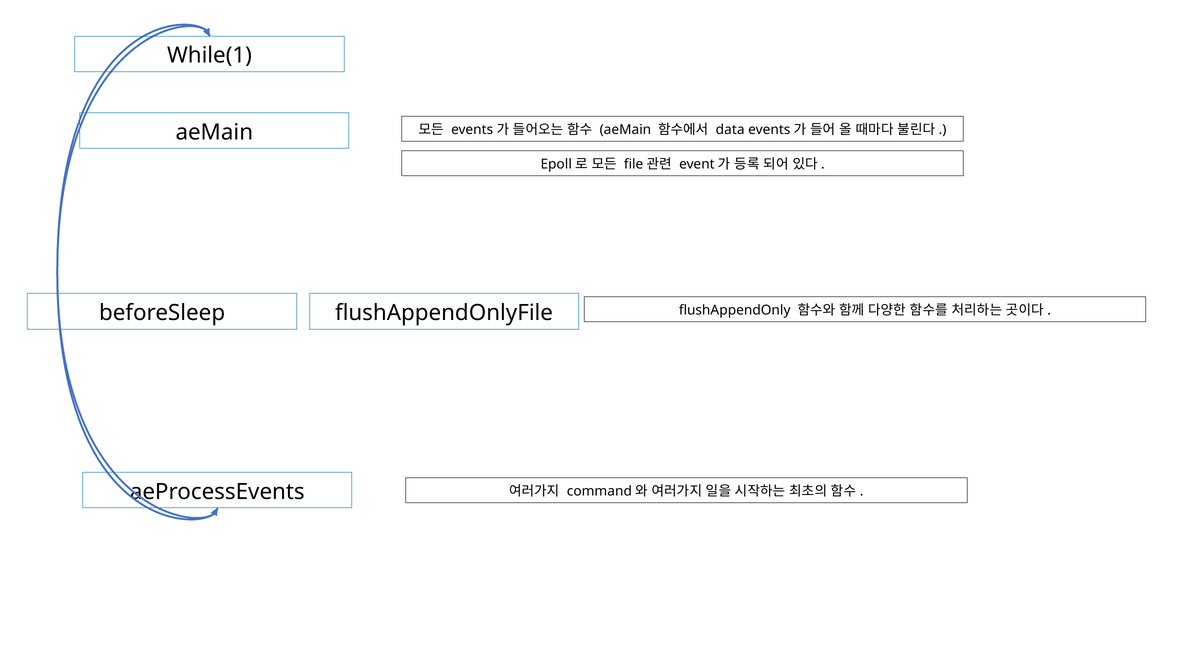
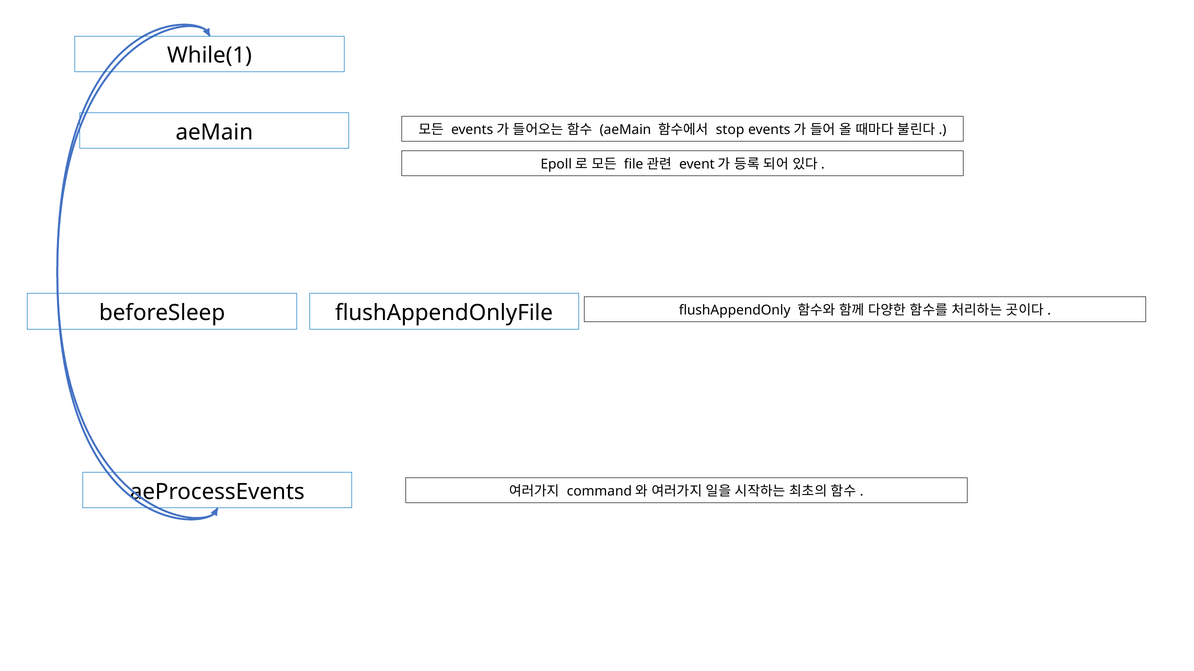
data: data -> stop (730, 130)
